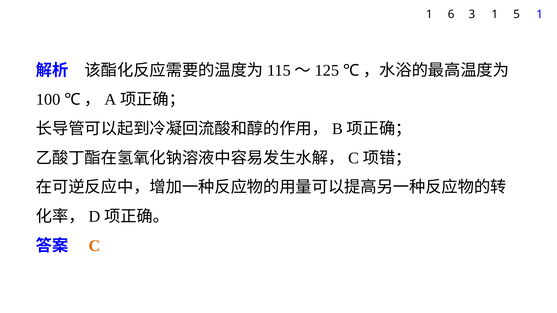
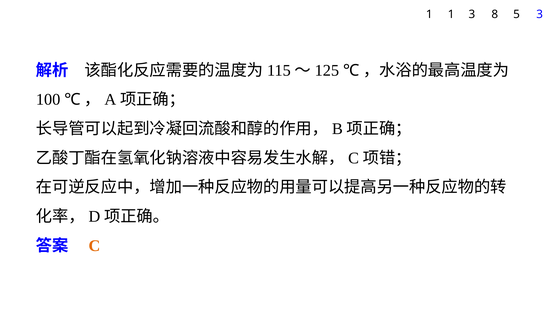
1 6: 6 -> 1 (451, 14)
3 1: 1 -> 8 (495, 14)
5 1: 1 -> 3 (540, 14)
